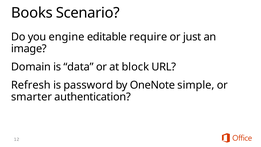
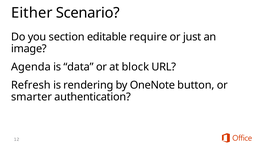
Books: Books -> Either (32, 13)
engine: engine -> section (67, 37)
Domain: Domain -> Agenda (31, 67)
password: password -> rendering (88, 85)
simple: simple -> button (196, 85)
